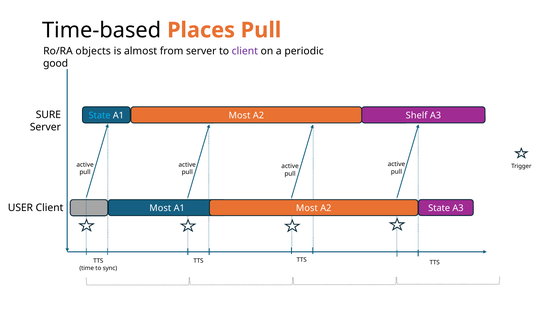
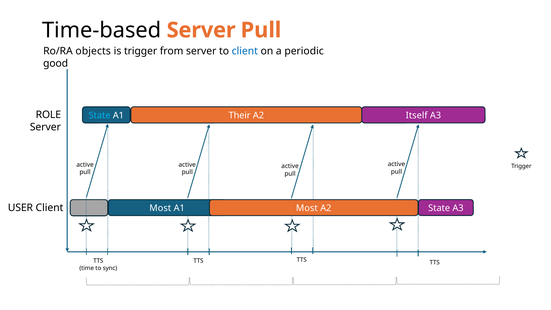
Time-based Places: Places -> Server (201, 30)
is almost: almost -> trigger (141, 51)
client colour: purple -> blue (245, 51)
SURE: SURE -> ROLE (48, 115)
Most: Most -> Their (240, 115)
Shelf: Shelf -> Itself (417, 115)
